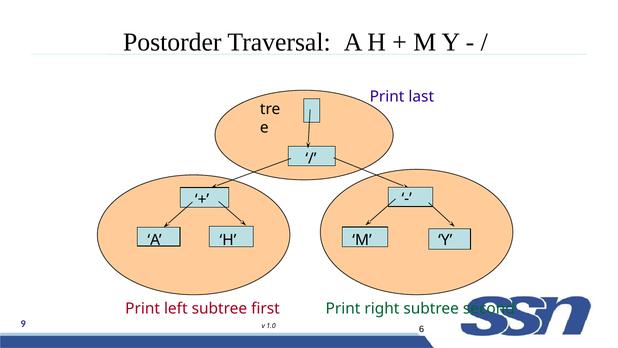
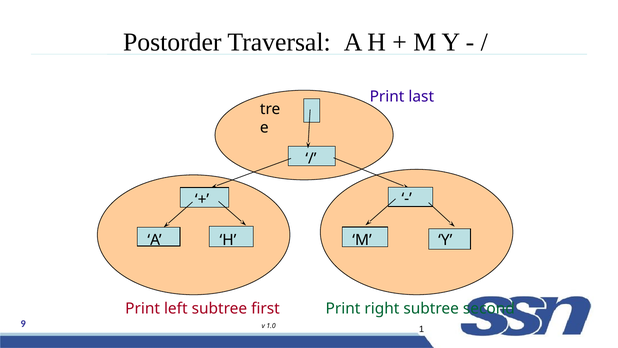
6: 6 -> 1 (422, 329)
